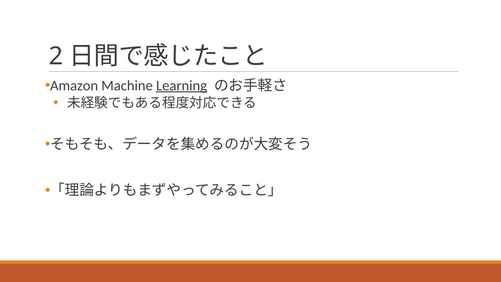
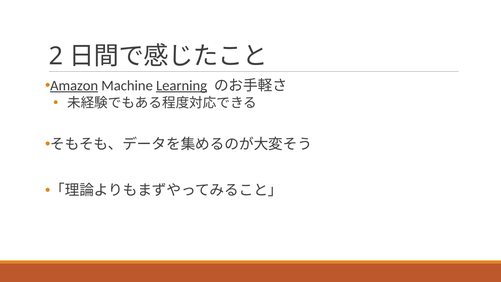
Amazon underline: none -> present (74, 86)
